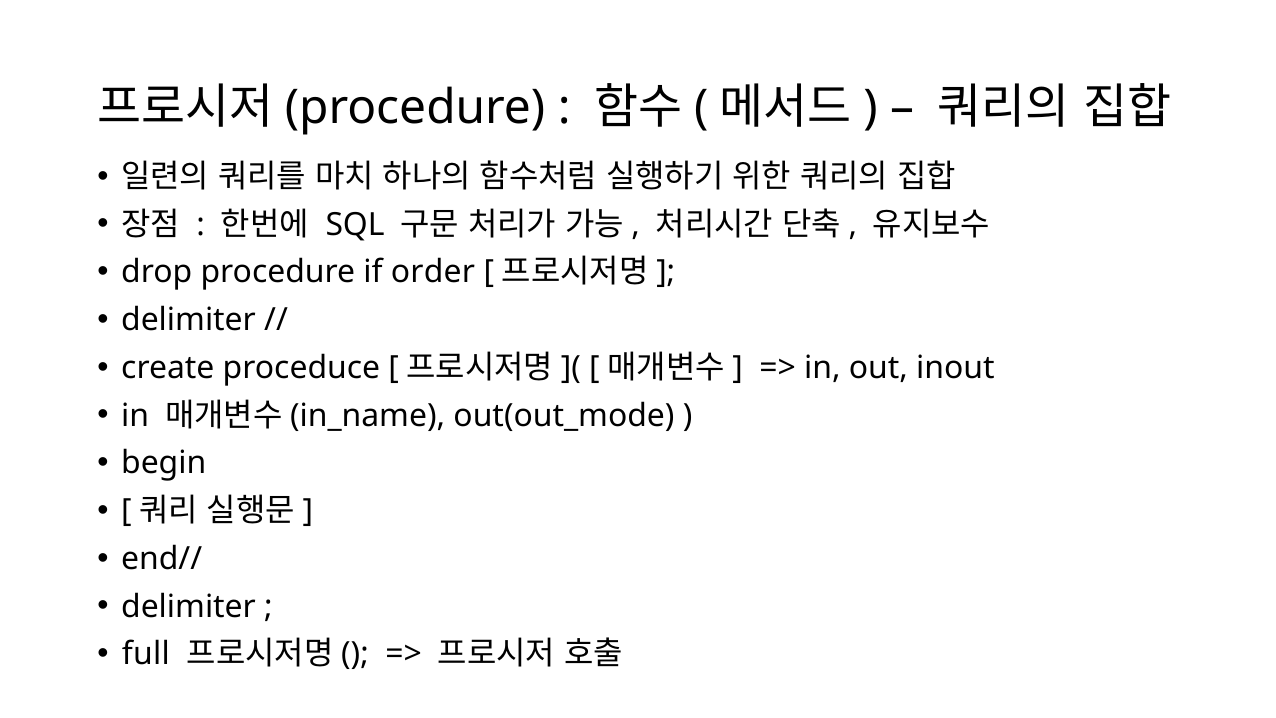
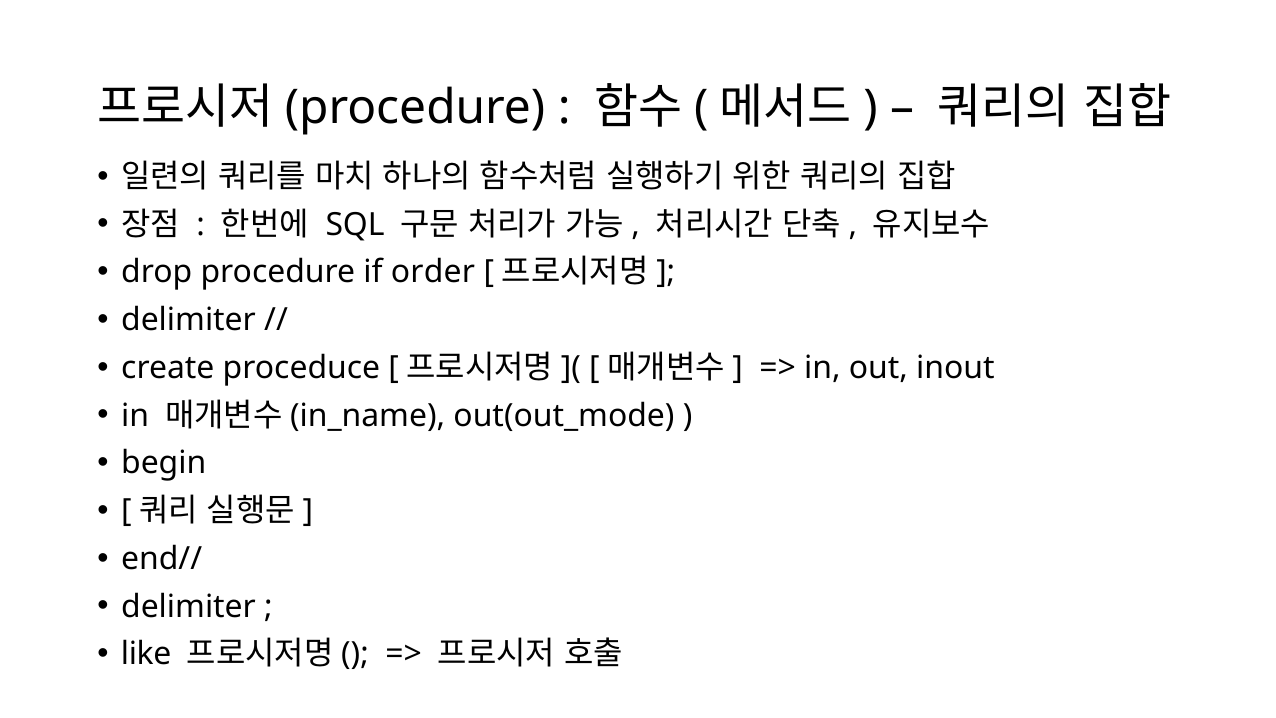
full: full -> like (146, 654)
